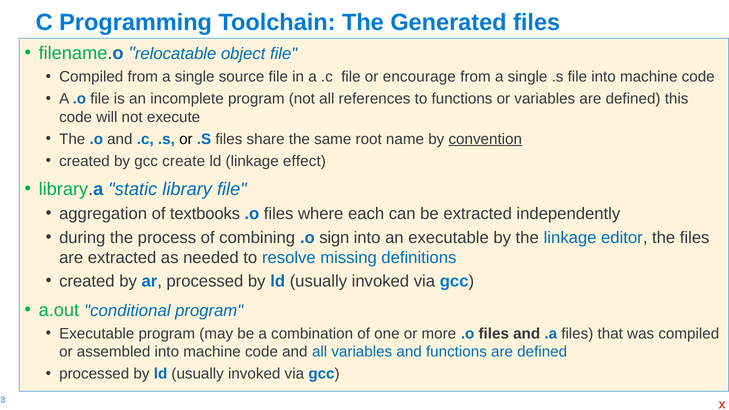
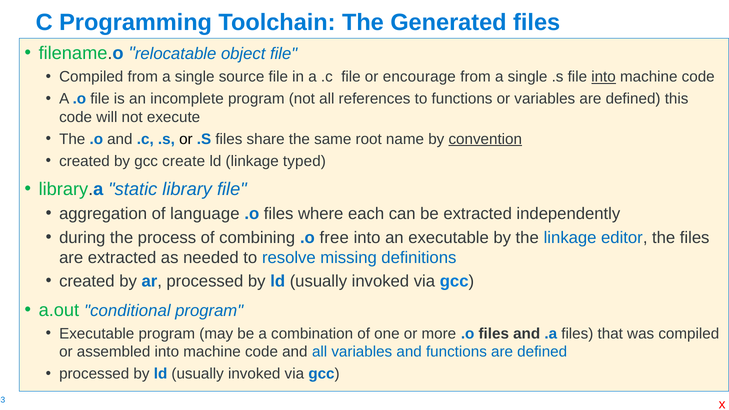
into underline: none -> present (604, 77)
effect: effect -> typed (304, 161)
textbooks: textbooks -> language (205, 214)
sign: sign -> free (334, 238)
